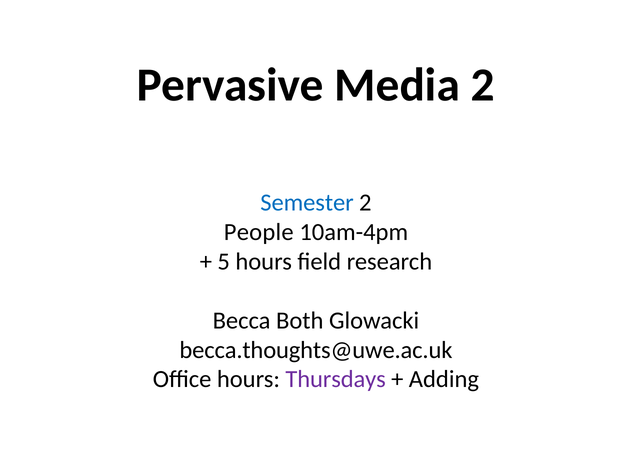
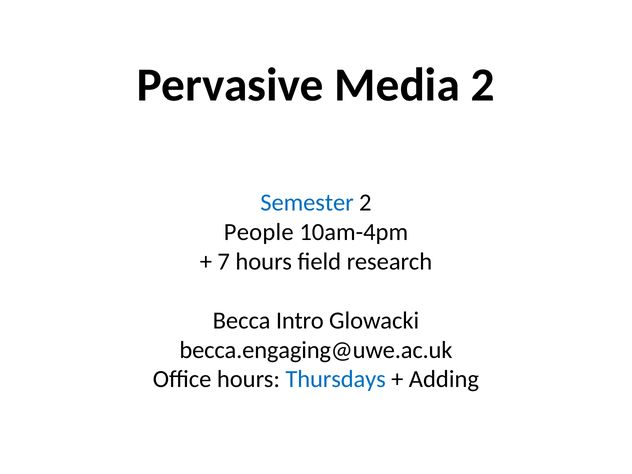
5: 5 -> 7 (224, 262)
Both: Both -> Intro (300, 320)
becca.thoughts@uwe.ac.uk: becca.thoughts@uwe.ac.uk -> becca.engaging@uwe.ac.uk (316, 350)
Thursdays colour: purple -> blue (336, 379)
